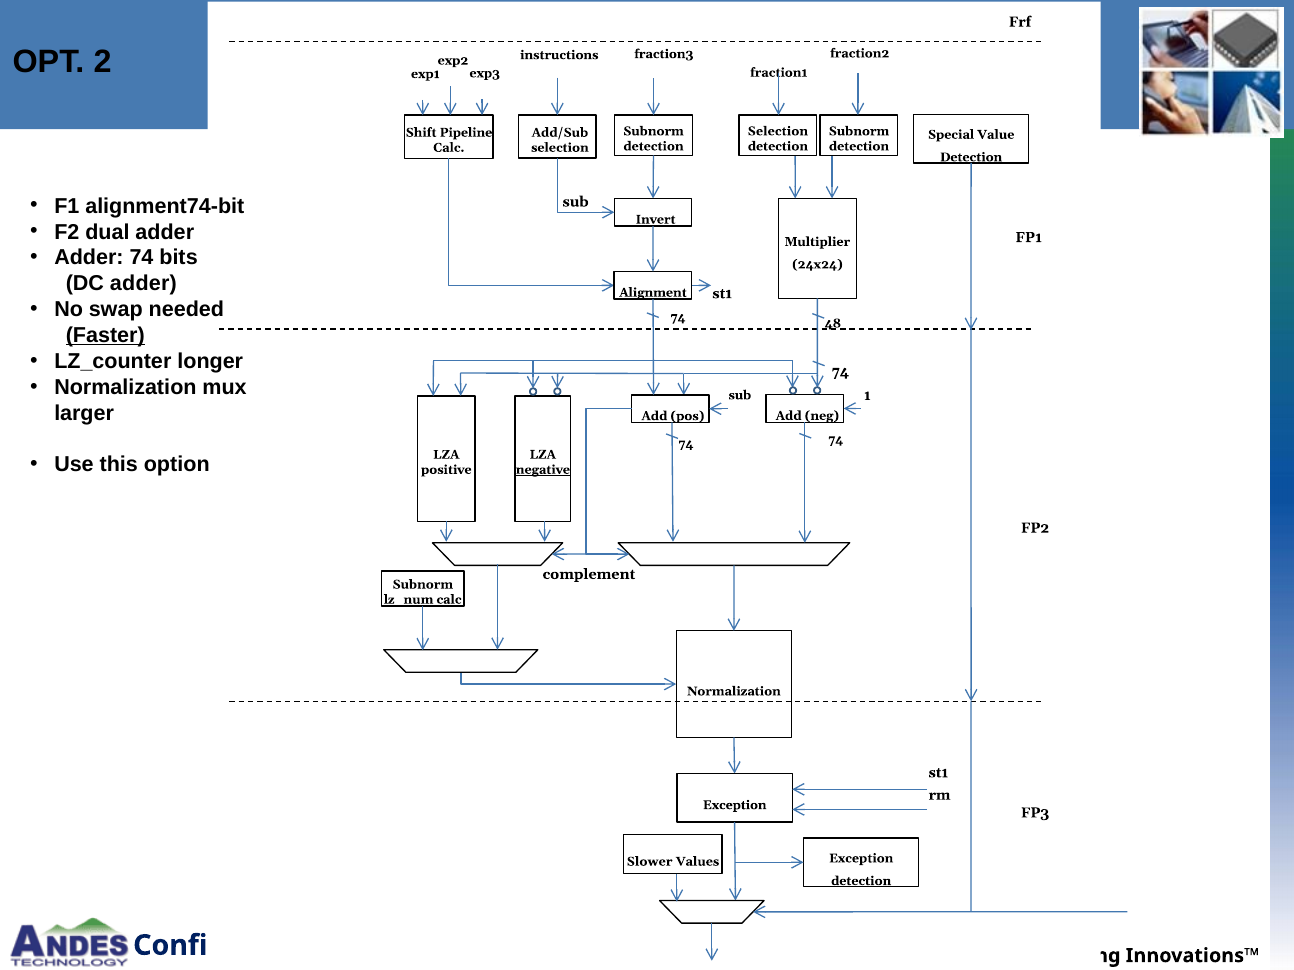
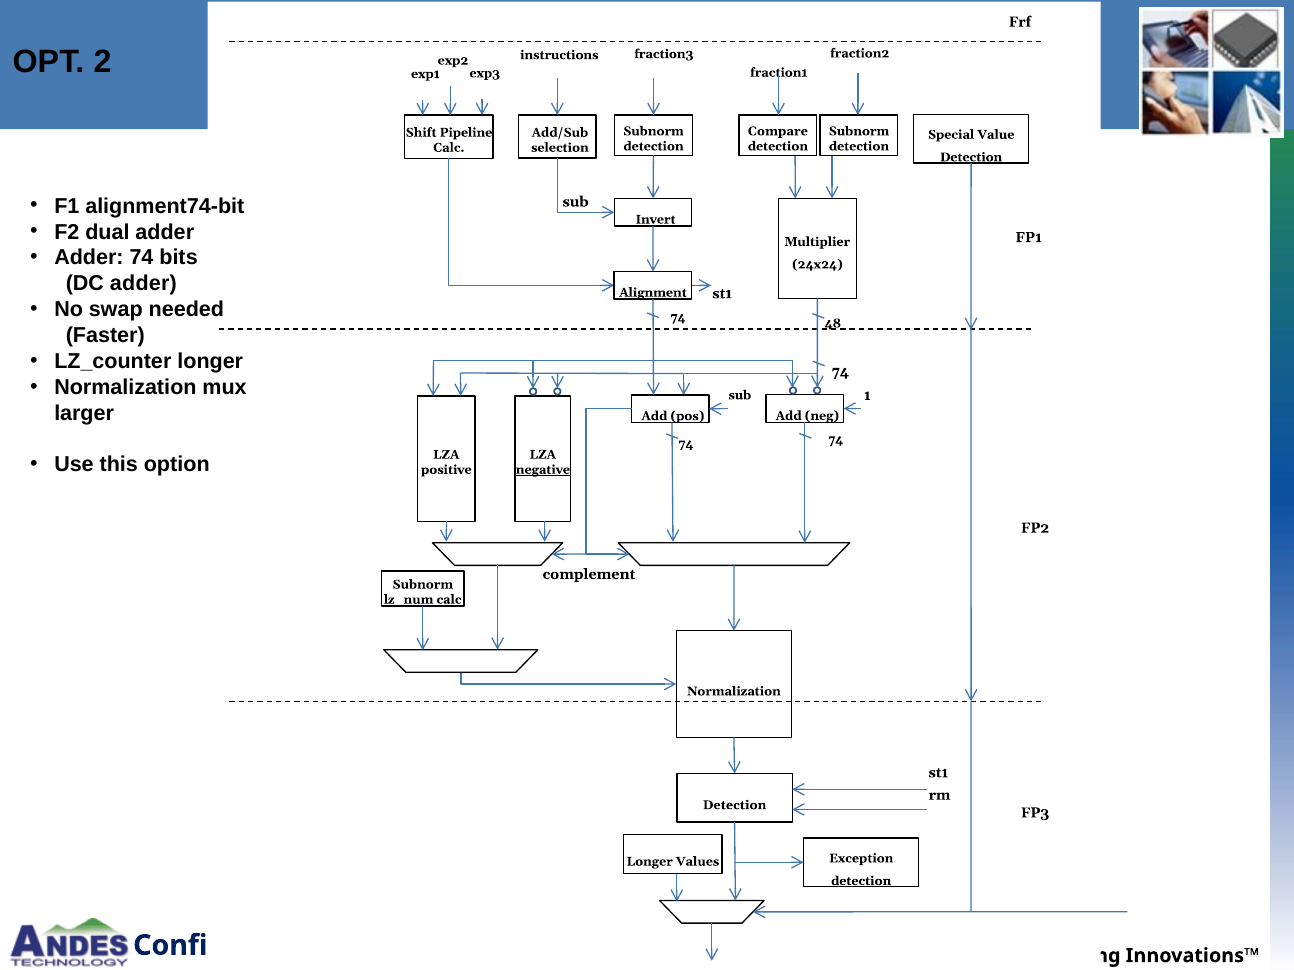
Selection: Selection -> Compare (778, 131)
Faster underline: present -> none (105, 336)
Exception: Exception -> Detection (735, 805)
Slower: Slower -> Longer (650, 862)
